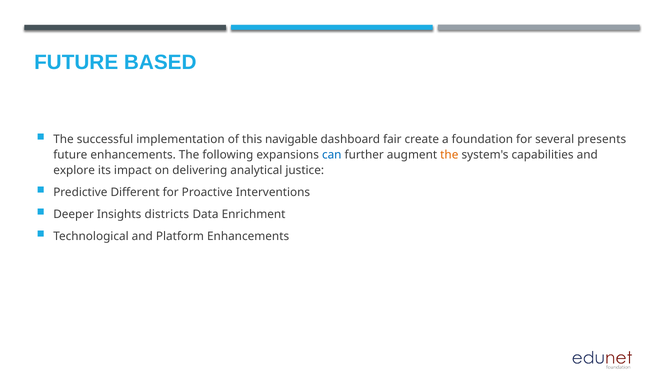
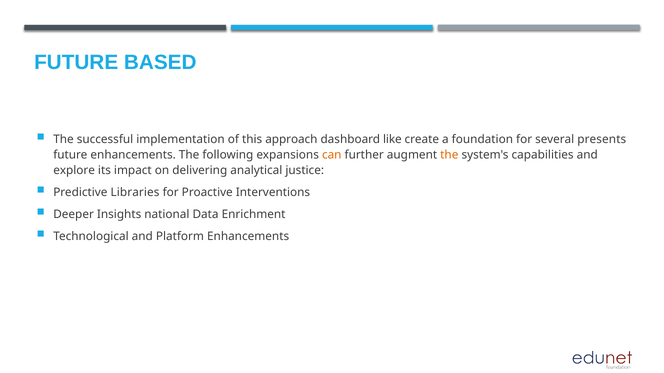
navigable: navigable -> approach (291, 139)
fair: fair -> like (392, 139)
can colour: blue -> orange (332, 155)
Different: Different -> Libraries (135, 192)
districts: districts -> national (167, 215)
